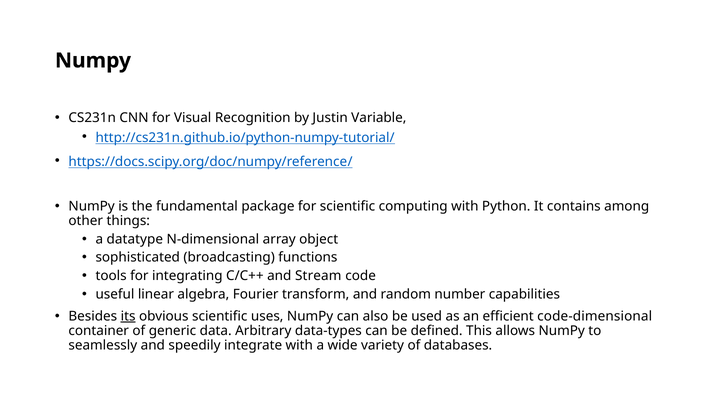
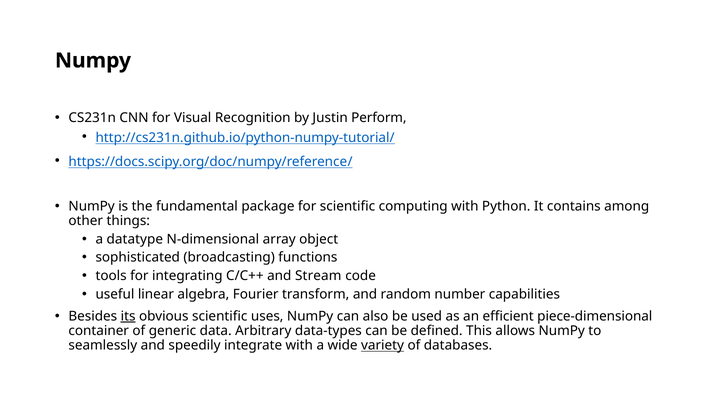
Variable: Variable -> Perform (379, 118)
code-dimensional: code-dimensional -> piece-dimensional (595, 317)
variety underline: none -> present (383, 346)
